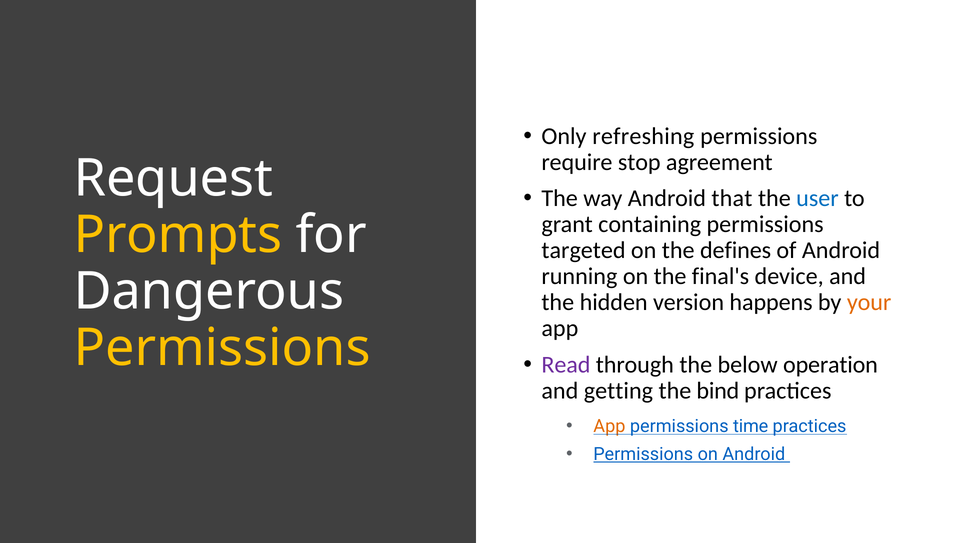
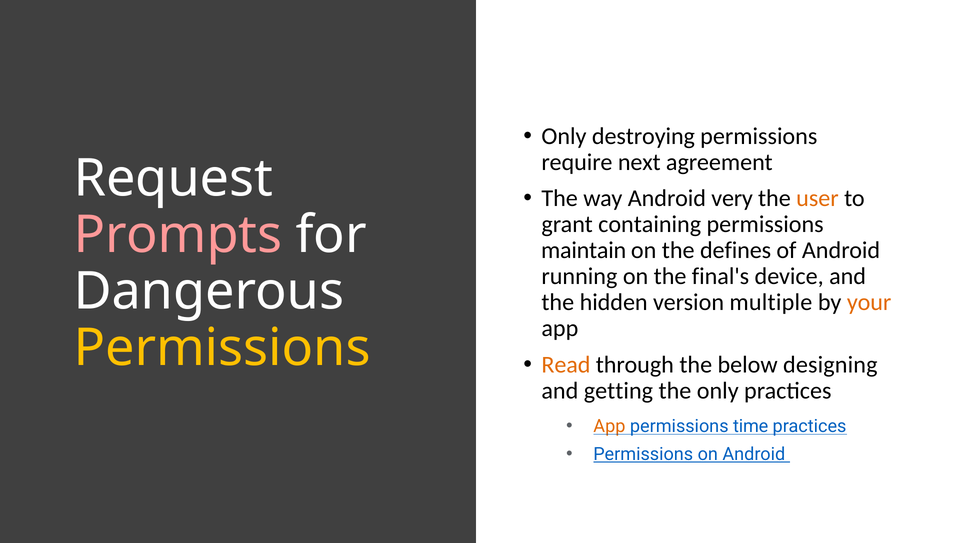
refreshing: refreshing -> destroying (643, 136)
stop: stop -> next (639, 162)
that: that -> very (732, 198)
user colour: blue -> orange (817, 198)
Prompts colour: yellow -> pink (178, 235)
targeted: targeted -> maintain (584, 250)
happens: happens -> multiple (771, 302)
Read colour: purple -> orange (566, 365)
operation: operation -> designing (830, 365)
the bind: bind -> only (718, 391)
